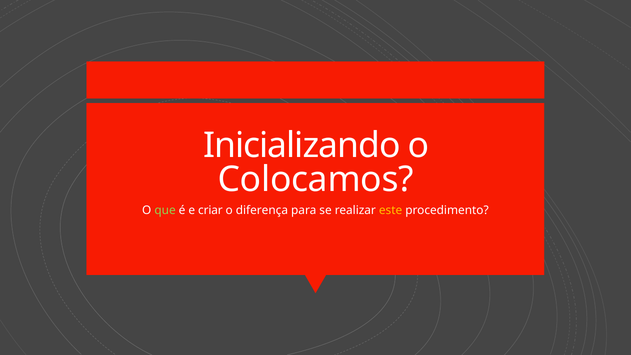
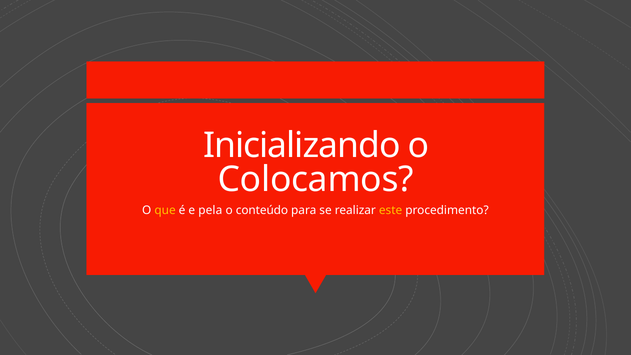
que colour: light green -> yellow (165, 210)
criar: criar -> pela (210, 210)
diferença: diferença -> conteúdo (262, 210)
